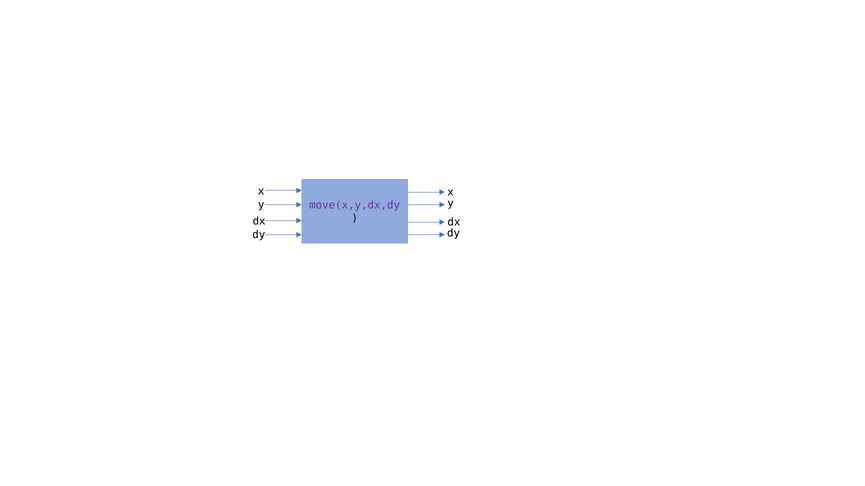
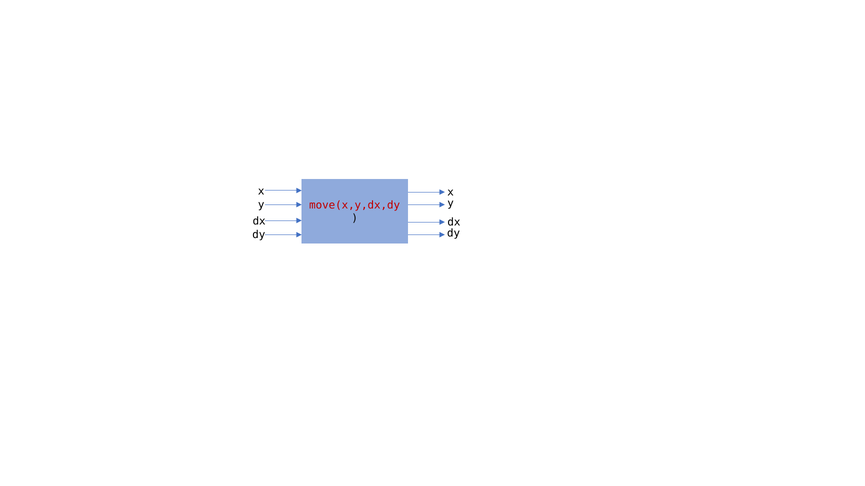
move(x,y,dx,dy colour: purple -> red (355, 206)
